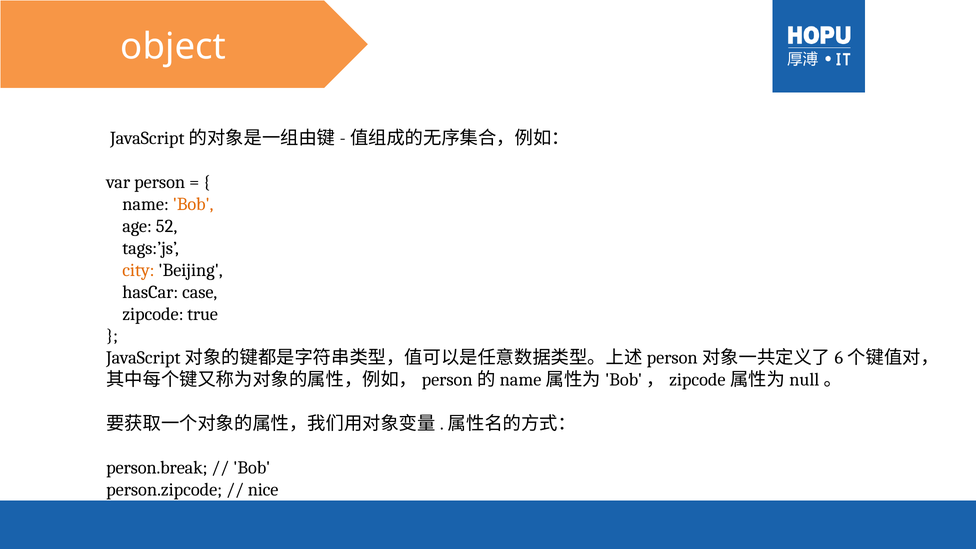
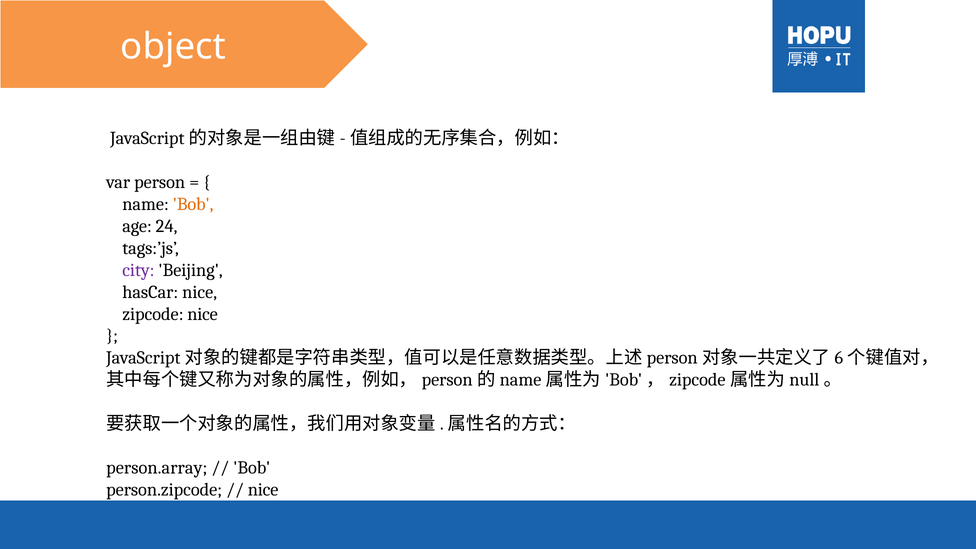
52: 52 -> 24 (167, 226)
city colour: orange -> purple (138, 270)
hasCar case: case -> nice (200, 292)
zipcode true: true -> nice (203, 314)
person.break: person.break -> person.array (157, 468)
